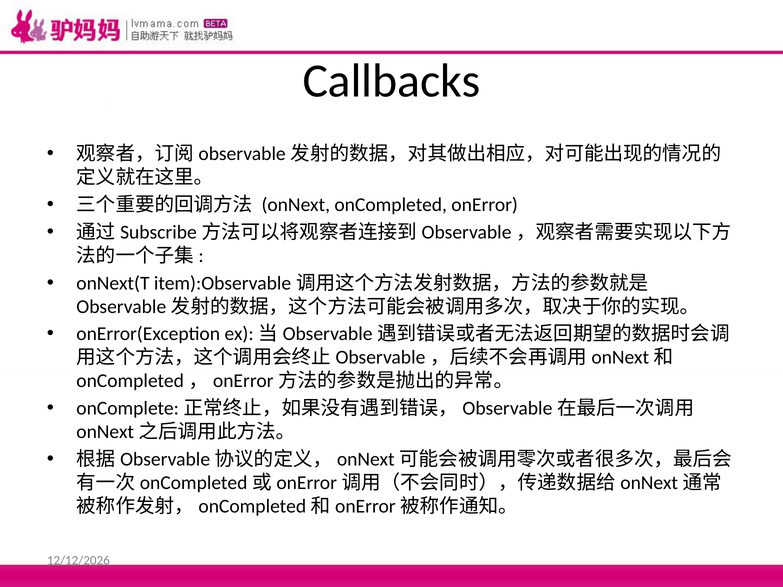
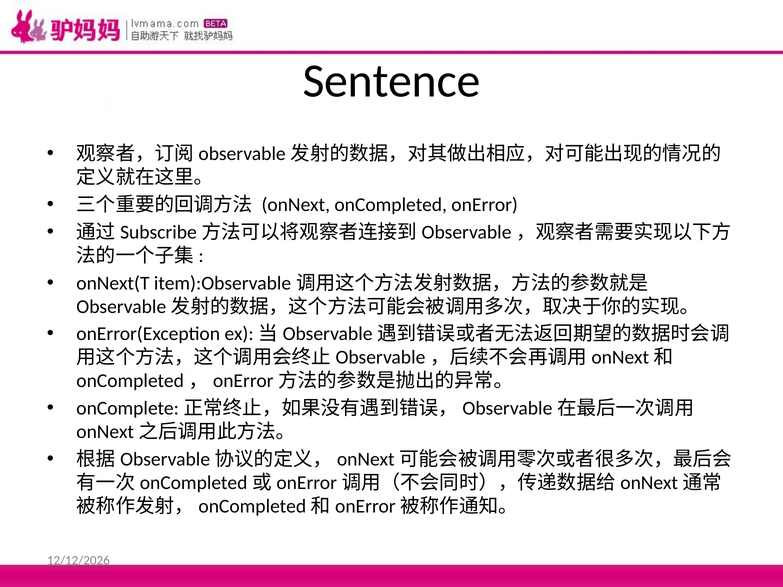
Callbacks: Callbacks -> Sentence (392, 81)
